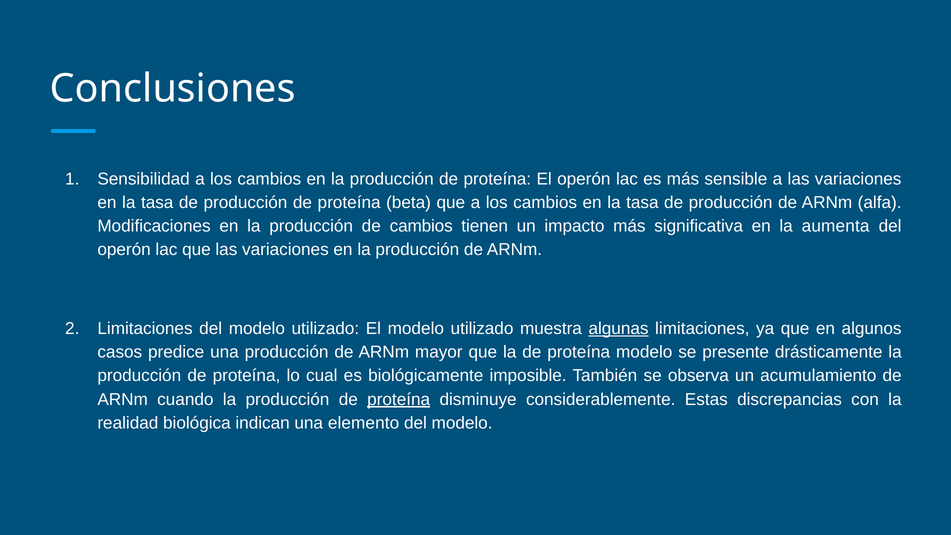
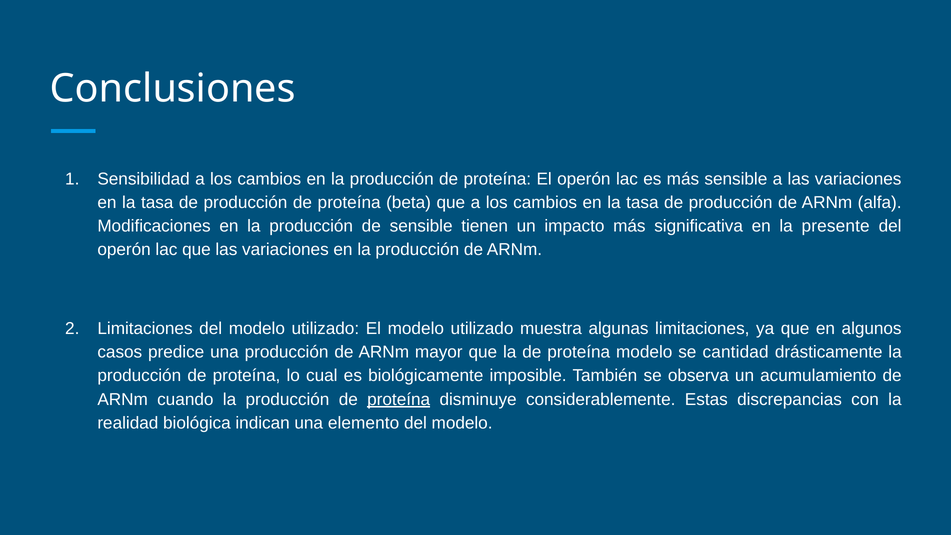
de cambios: cambios -> sensible (421, 226)
aumenta: aumenta -> presente (836, 226)
algunas underline: present -> none (619, 329)
presente: presente -> cantidad (736, 352)
